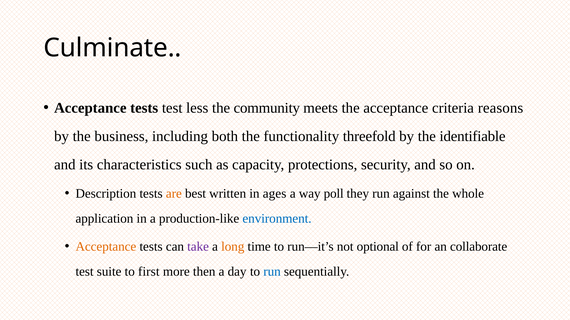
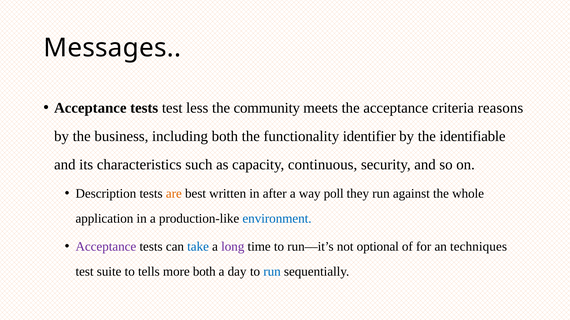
Culminate: Culminate -> Messages (112, 48)
threefold: threefold -> identifier (369, 137)
protections: protections -> continuous (323, 165)
ages: ages -> after (275, 194)
Acceptance colour: orange -> purple (106, 247)
take colour: purple -> blue (198, 247)
long colour: orange -> purple (233, 247)
collaborate: collaborate -> techniques (479, 247)
first: first -> tells (149, 272)
more then: then -> both (204, 272)
